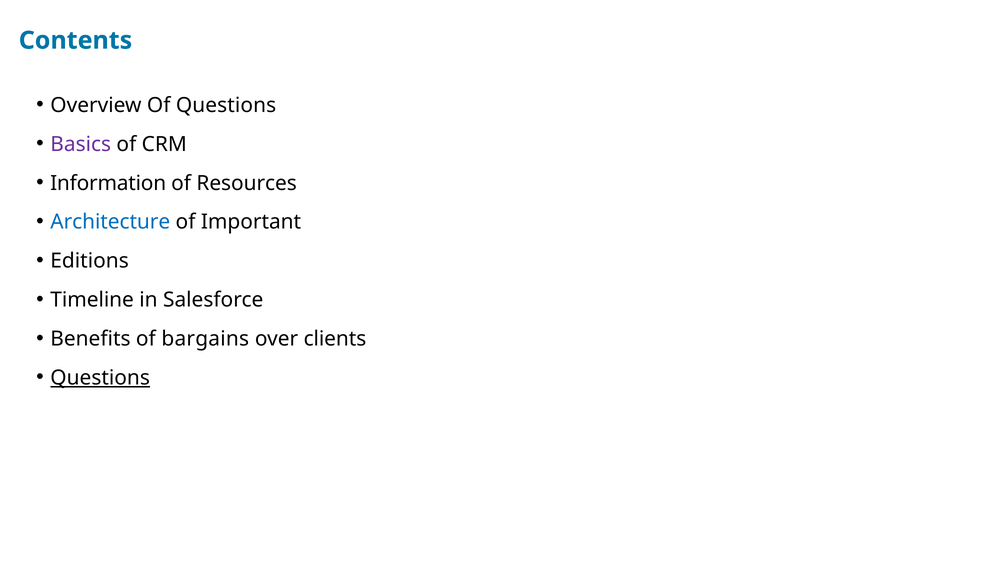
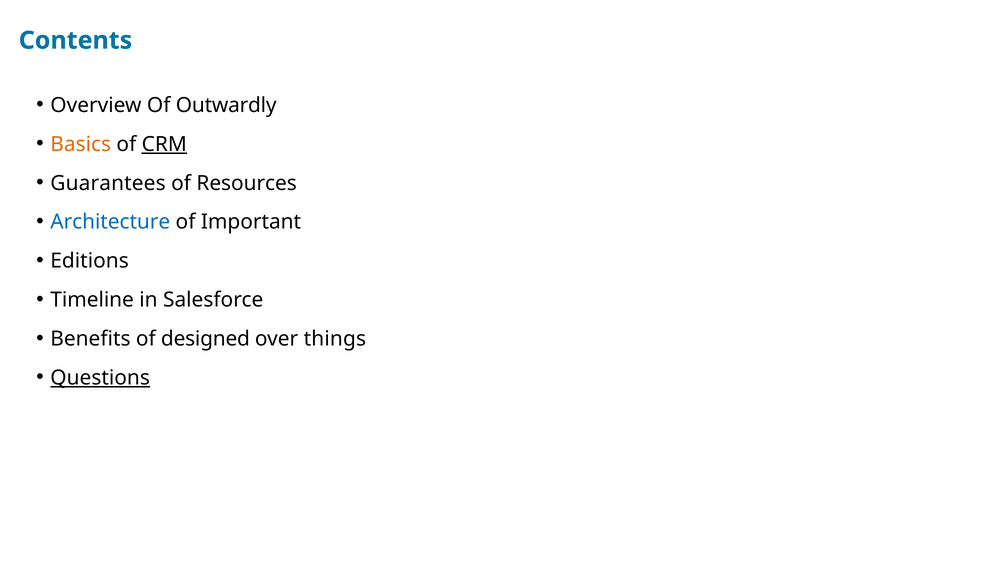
Of Questions: Questions -> Outwardly (226, 105)
Basics colour: purple -> orange (81, 144)
CRM underline: none -> present (164, 144)
Information: Information -> Guarantees (108, 183)
bargains: bargains -> designed (205, 339)
clients: clients -> things (335, 339)
